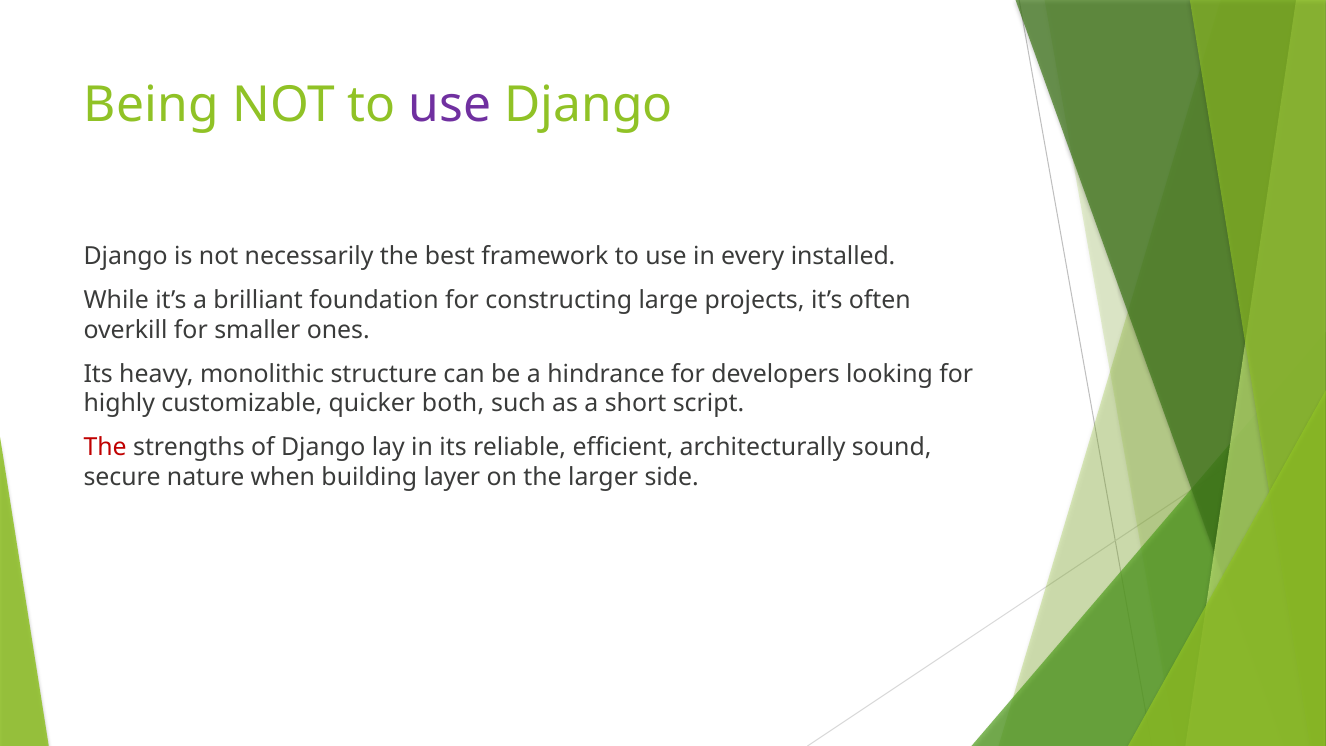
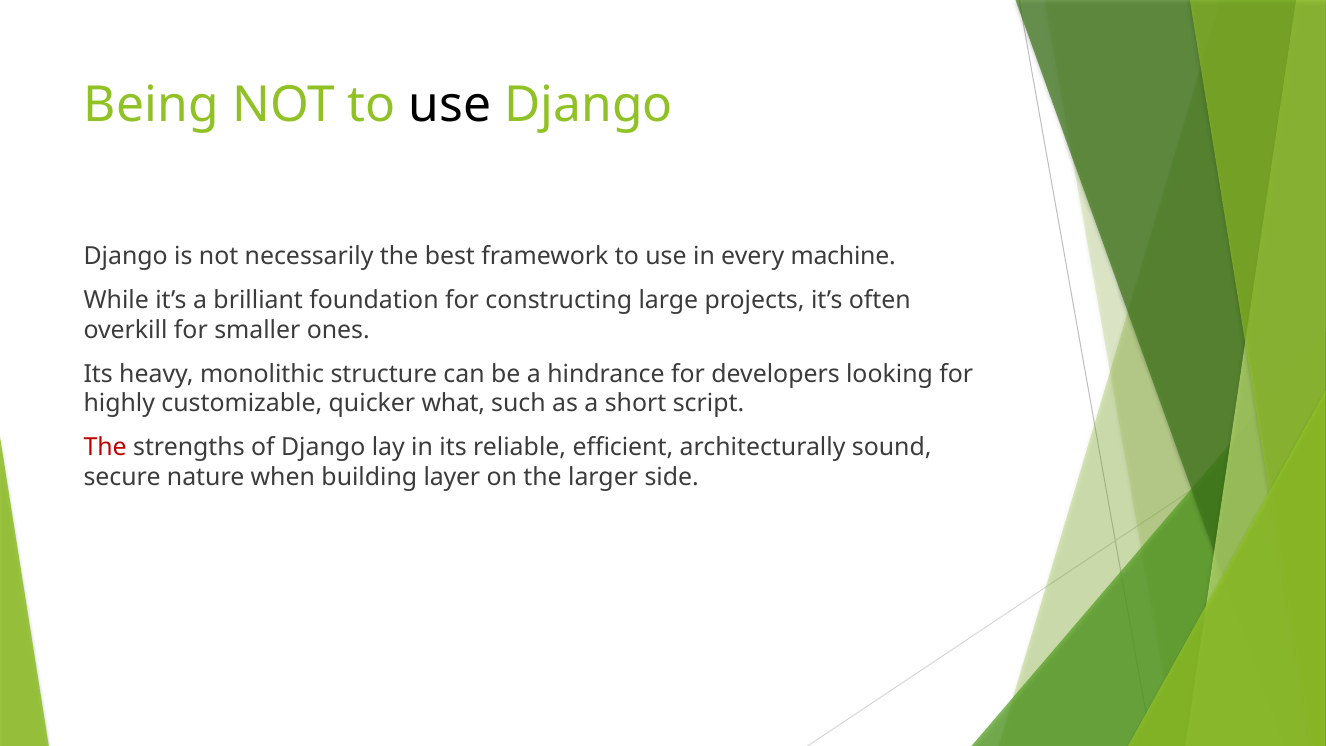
use colour: purple -> black (450, 105)
installed: installed -> machine (843, 257)
both: both -> what (453, 404)
